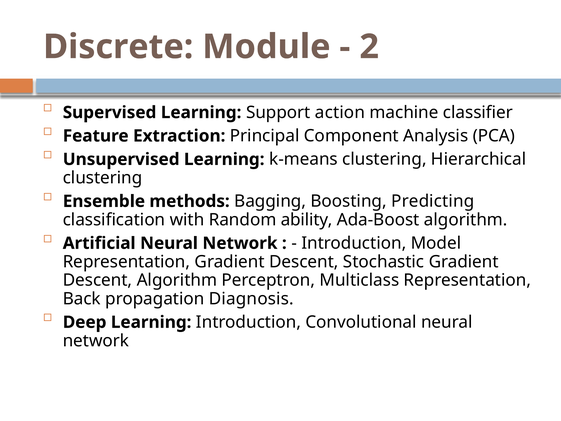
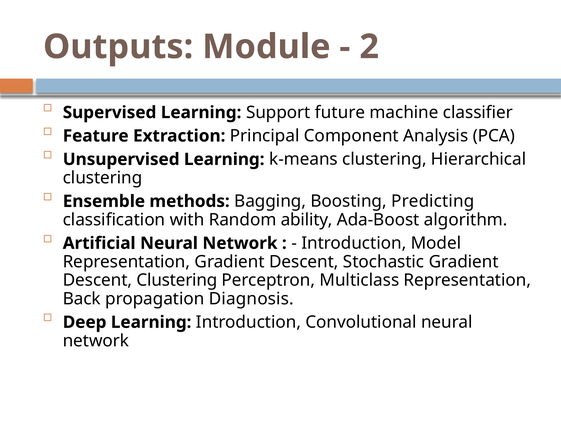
Discrete: Discrete -> Outputs (118, 47)
action: action -> future (340, 112)
Descent Algorithm: Algorithm -> Clustering (177, 280)
